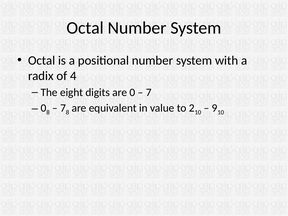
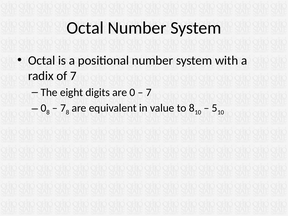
of 4: 4 -> 7 (73, 76)
to 2: 2 -> 8 (192, 108)
9: 9 -> 5 (215, 108)
